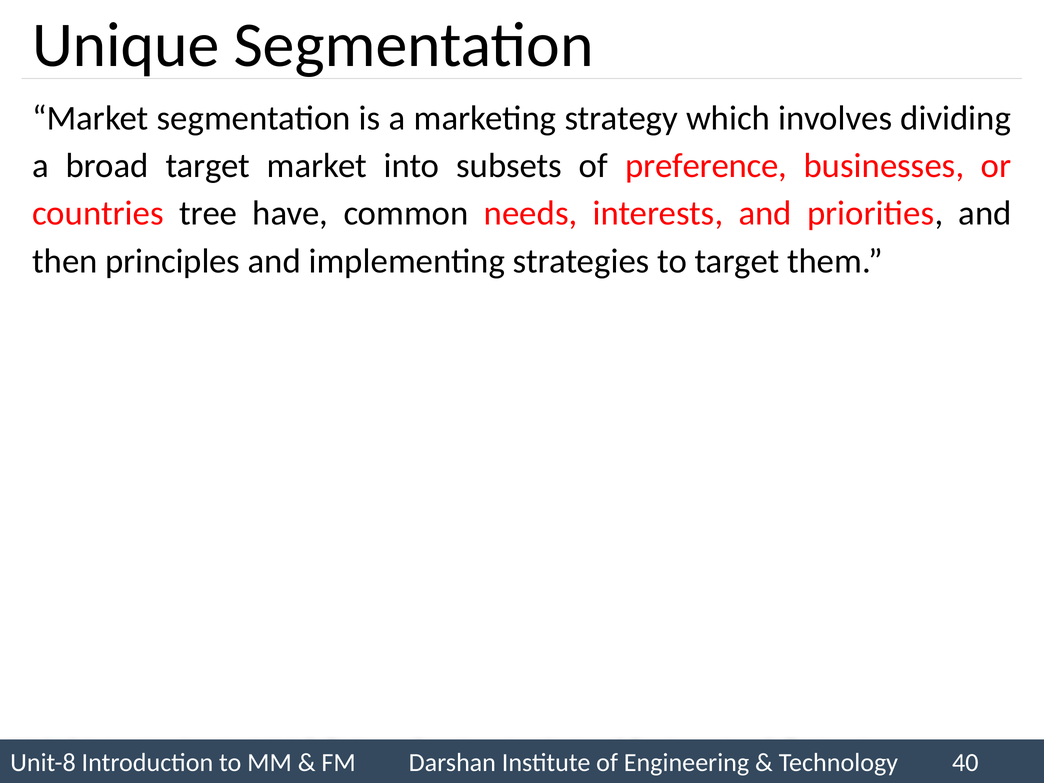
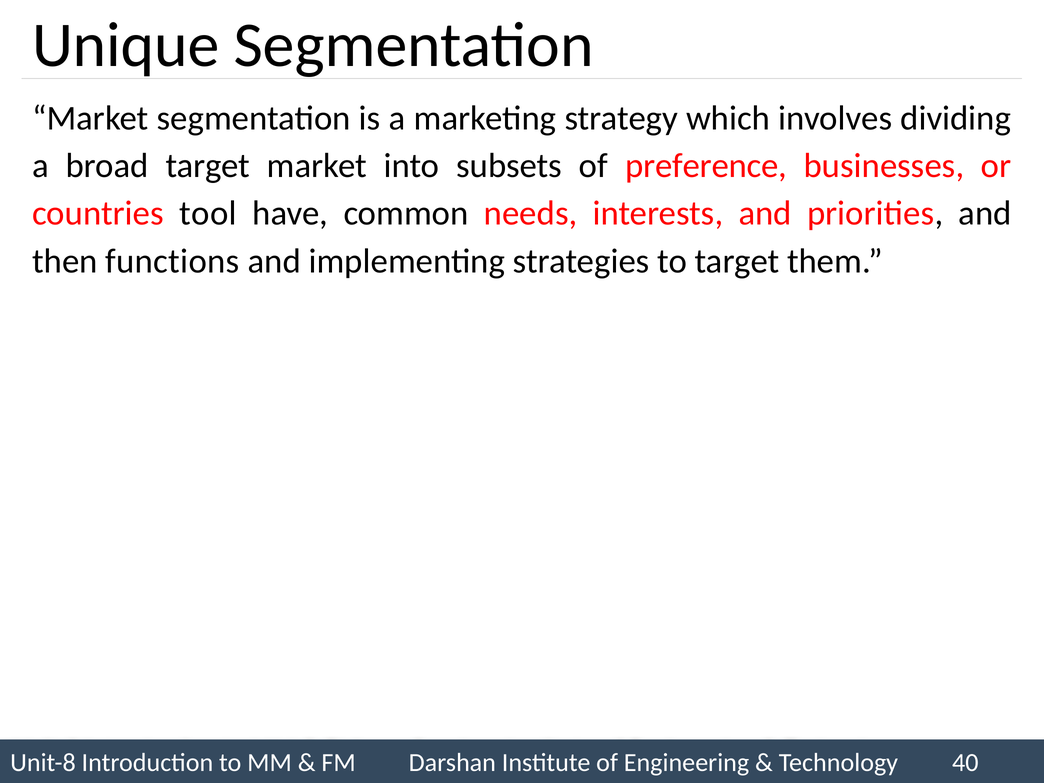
tree: tree -> tool (208, 213)
principles: principles -> functions (172, 261)
